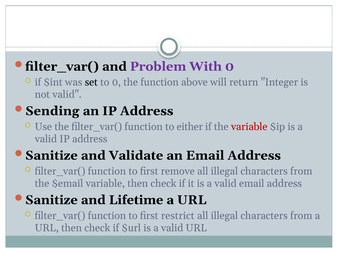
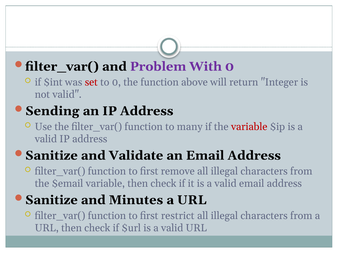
set colour: black -> red (91, 82)
either: either -> many (190, 127)
Lifetime: Lifetime -> Minutes (136, 200)
